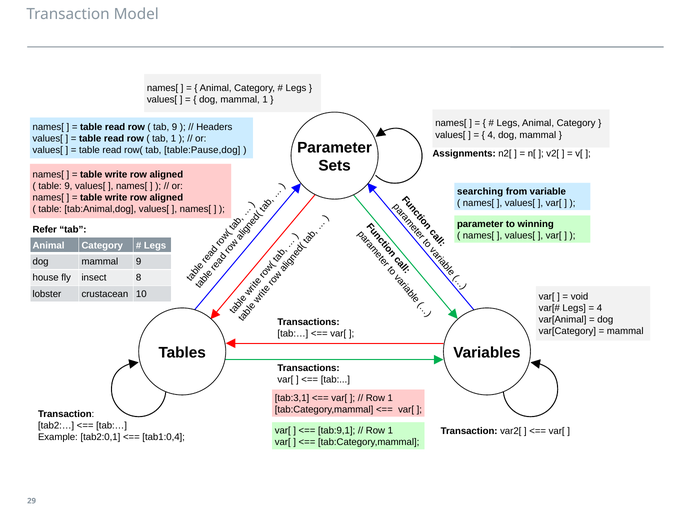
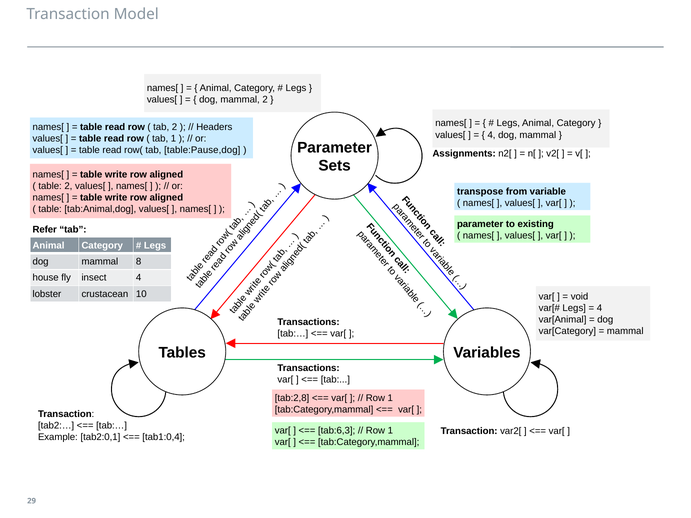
mammal 1: 1 -> 2 (265, 100)
tab 9: 9 -> 2 (175, 127)
table 9: 9 -> 2 (68, 186)
searching: searching -> transpose (480, 191)
winning: winning -> existing (536, 224)
mammal 9: 9 -> 8 (139, 262)
insect 8: 8 -> 4 (139, 278)
tab:3,1: tab:3,1 -> tab:2,8 (292, 398)
tab:9,1: tab:9,1 -> tab:6,3 (337, 431)
